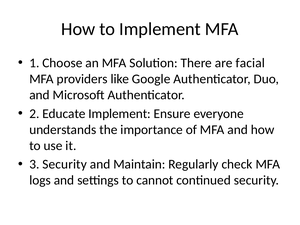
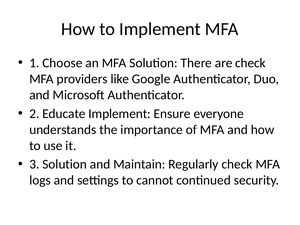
are facial: facial -> check (250, 63)
3 Security: Security -> Solution (65, 164)
